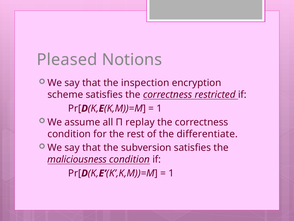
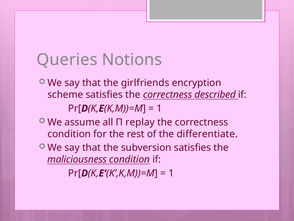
Pleased: Pleased -> Queries (67, 60)
inspection: inspection -> girlfriends (145, 83)
restricted: restricted -> described (215, 95)
